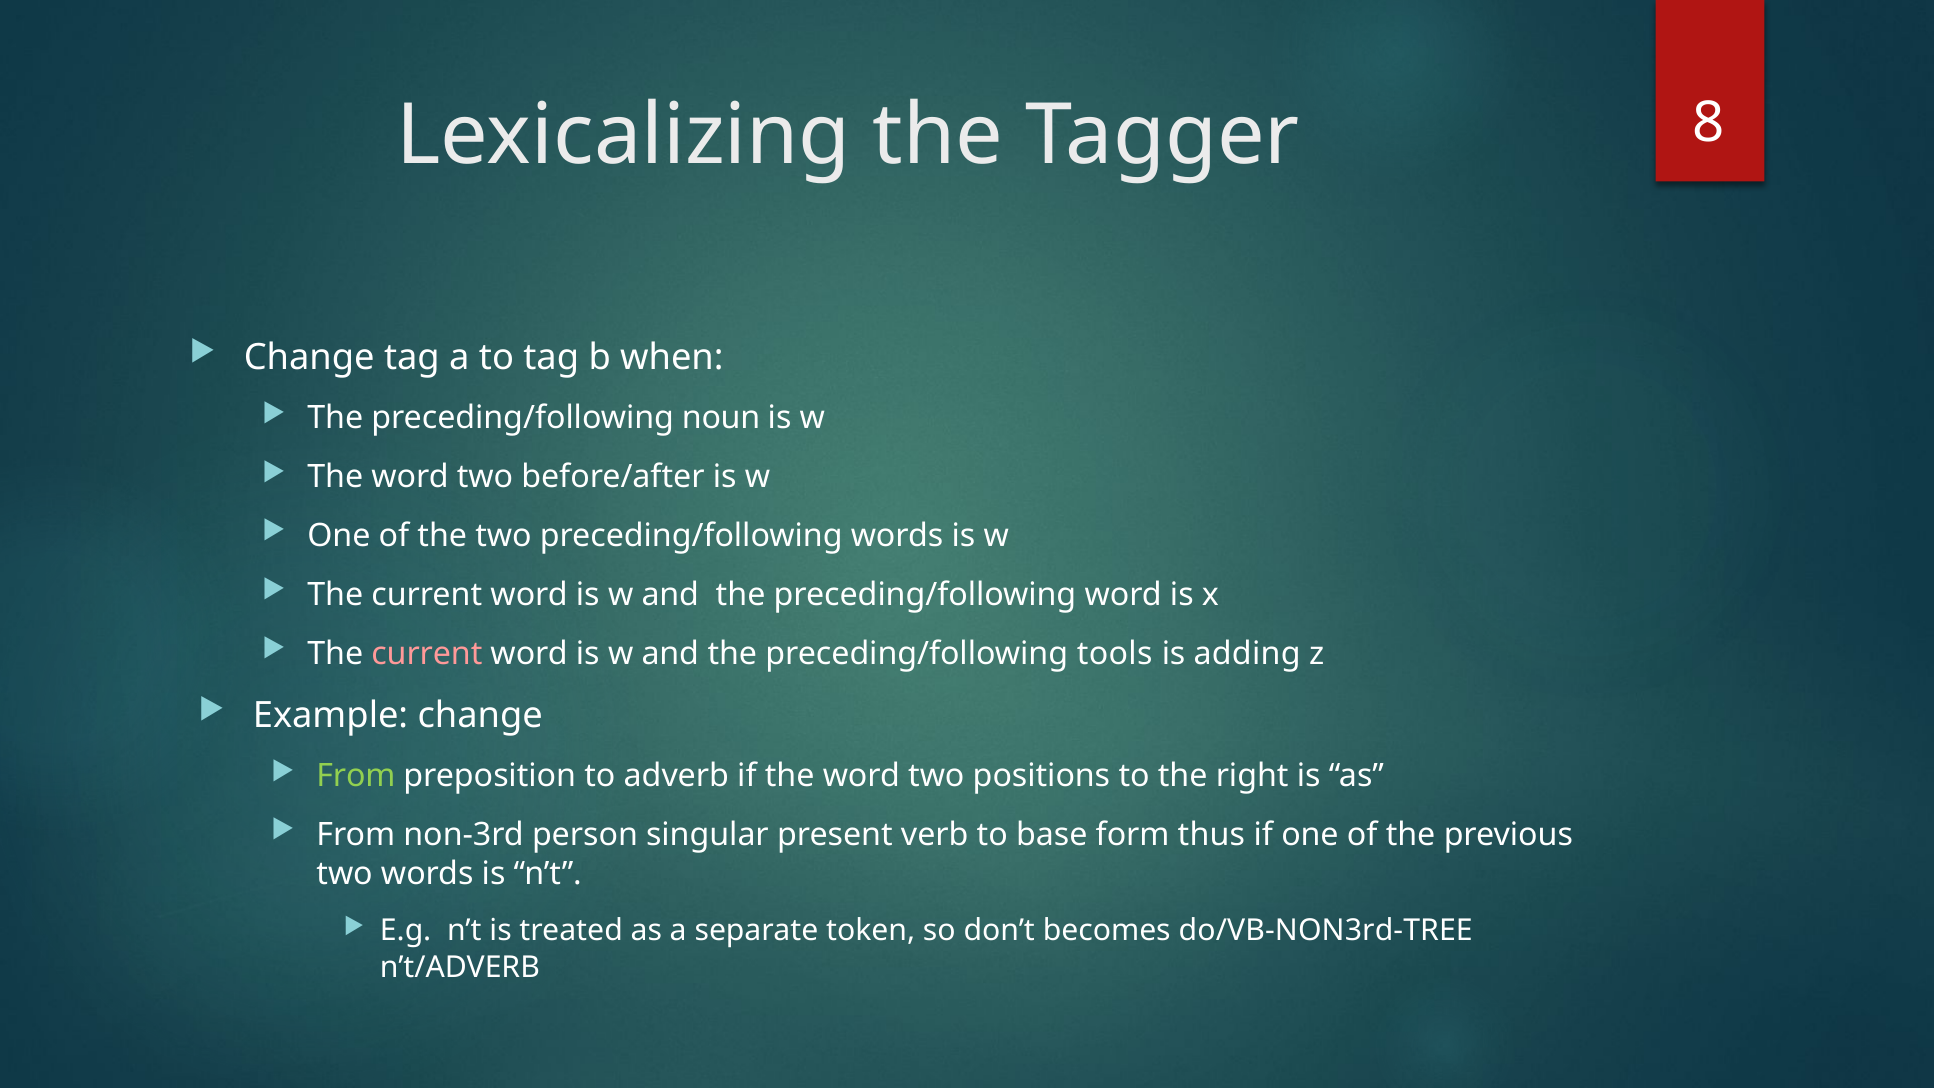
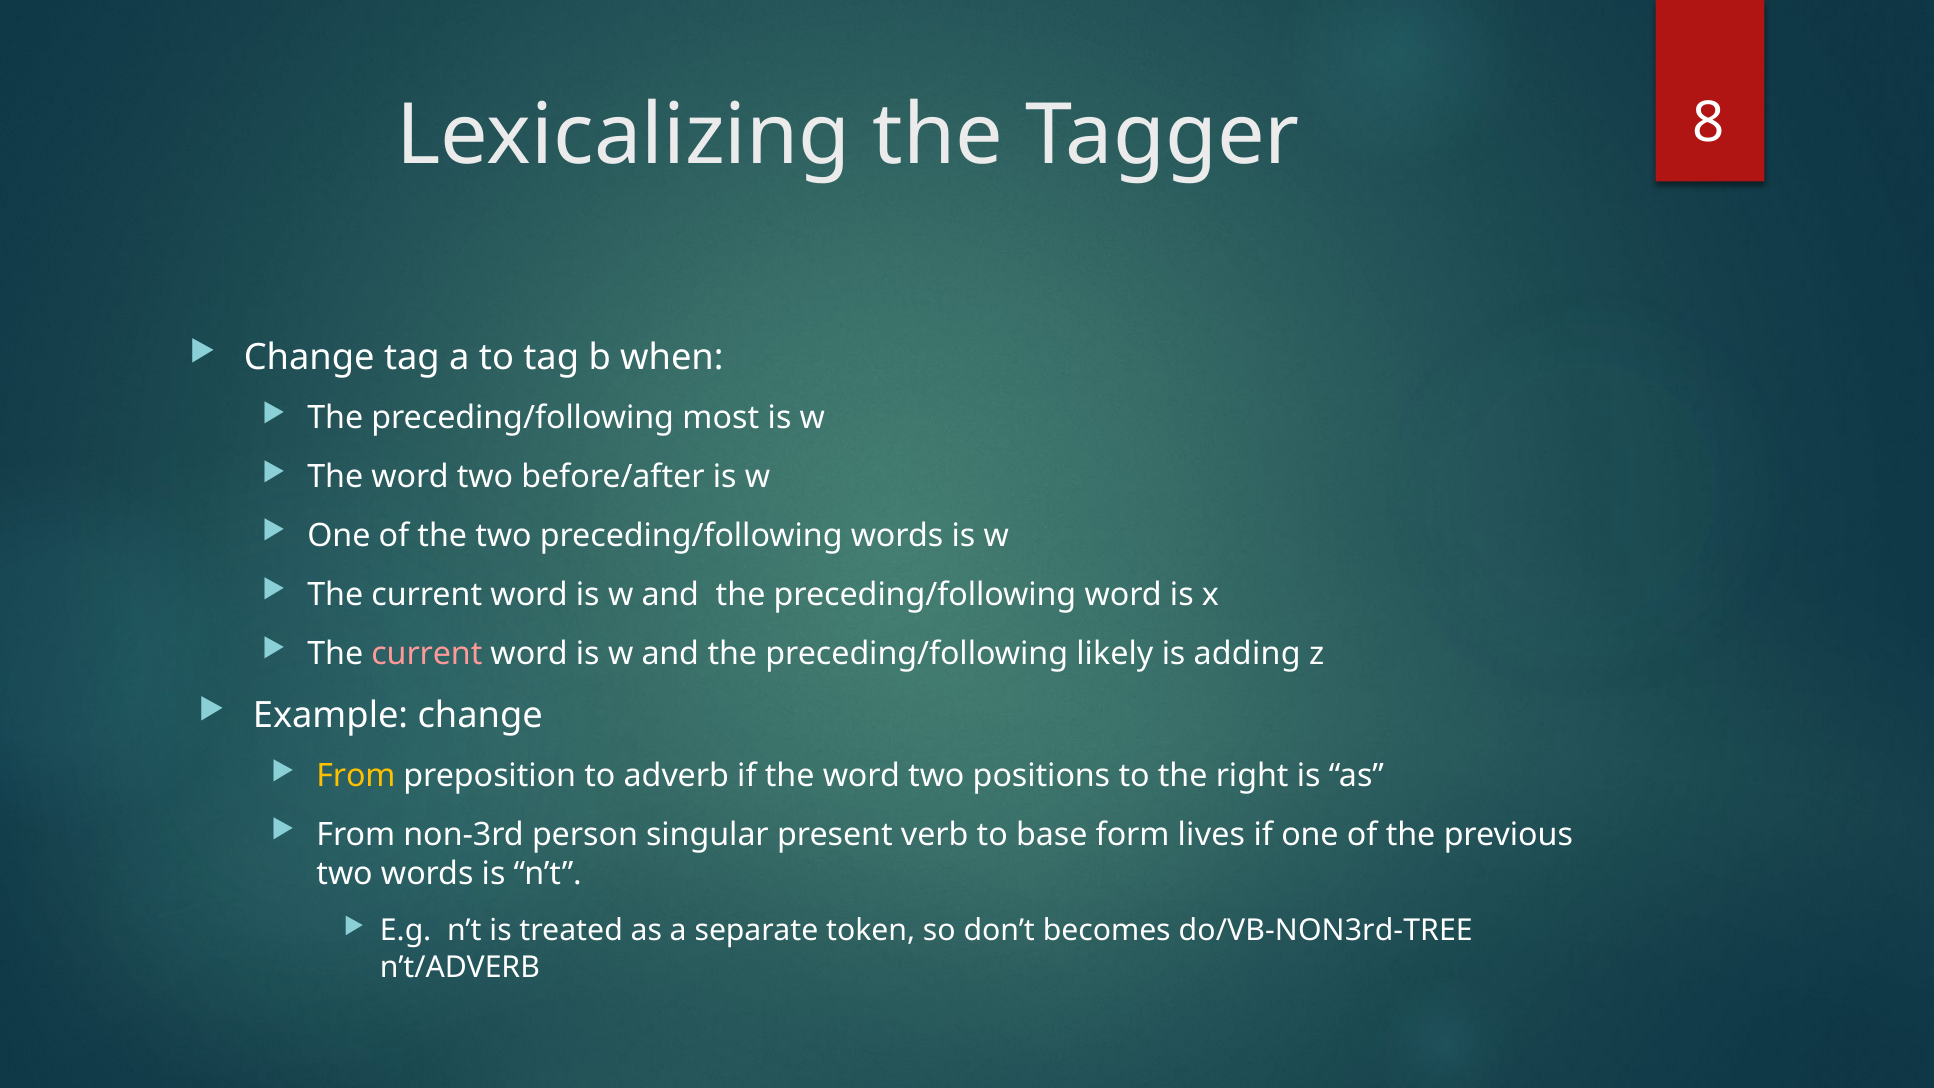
noun: noun -> most (721, 418)
tools: tools -> likely (1115, 653)
From colour: light green -> yellow (356, 776)
thus: thus -> lives (1211, 835)
